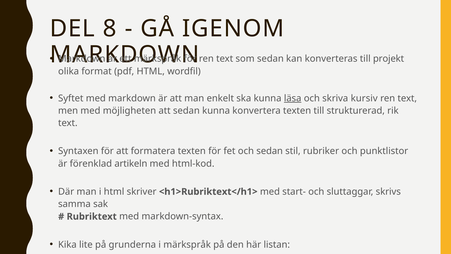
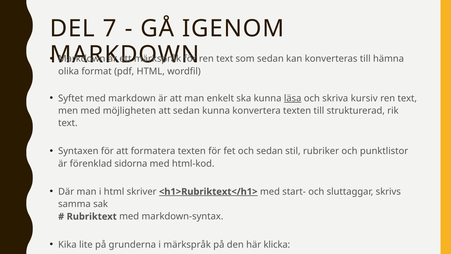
8: 8 -> 7 (110, 29)
projekt: projekt -> hämna (389, 59)
artikeln: artikeln -> sidorna (131, 163)
<h1>Rubriktext</h1> underline: none -> present (208, 191)
listan: listan -> klicka (277, 244)
